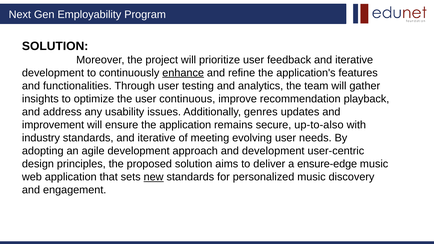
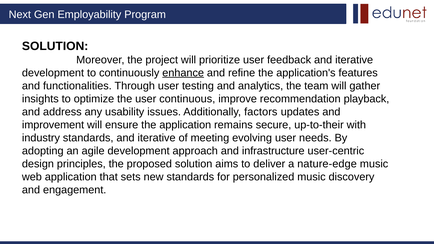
genres: genres -> factors (261, 112)
up-to-also: up-to-also -> up-to-their (319, 125)
and development: development -> infrastructure (273, 151)
ensure-edge: ensure-edge -> nature-edge (327, 164)
new underline: present -> none (154, 177)
